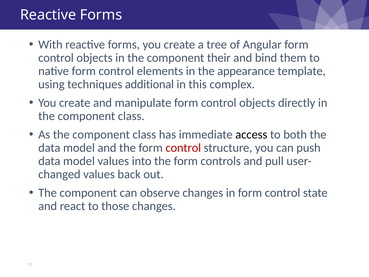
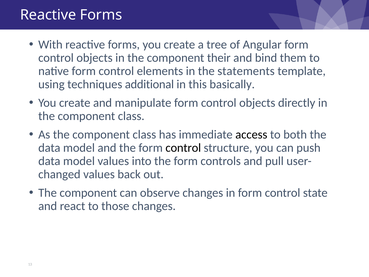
appearance: appearance -> statements (246, 71)
complex: complex -> basically (232, 84)
control colour: red -> black (183, 148)
